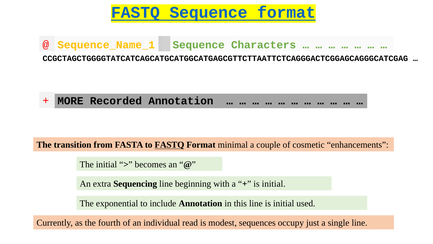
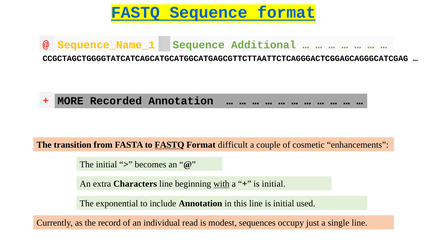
Characters: Characters -> Additional (264, 45)
minimal: minimal -> difficult (233, 145)
Sequencing: Sequencing -> Characters (135, 184)
with underline: none -> present (221, 184)
fourth: fourth -> record (109, 223)
